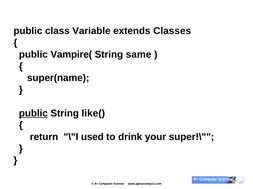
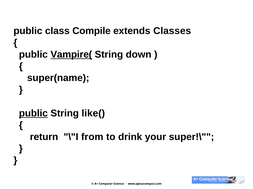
Variable: Variable -> Compile (92, 31)
Vampire( underline: none -> present (71, 55)
same: same -> down (139, 55)
used: used -> from (92, 137)
